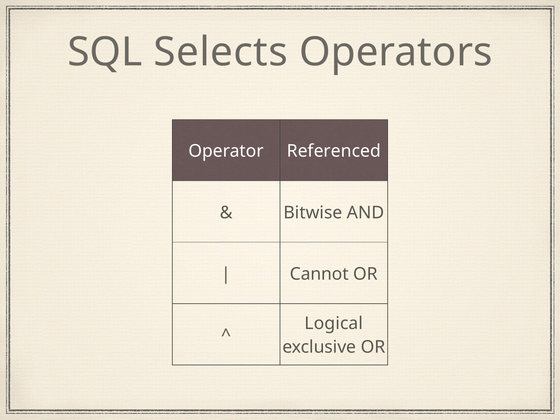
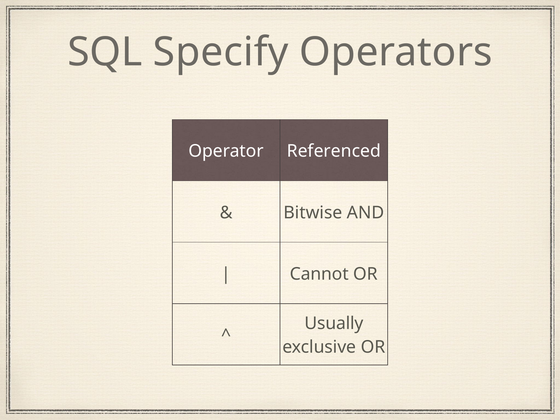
Selects: Selects -> Specify (221, 52)
Logical: Logical -> Usually (334, 323)
